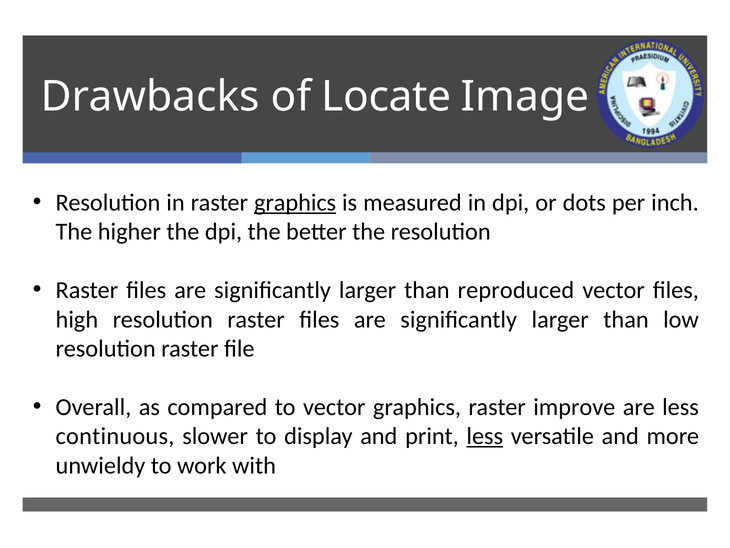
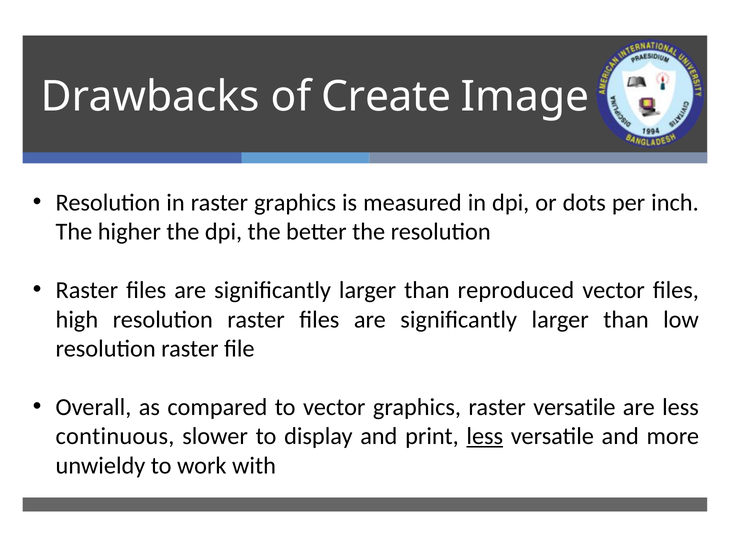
Locate: Locate -> Create (386, 96)
graphics underline: present -> none (295, 202)
raster improve: improve -> versatile (574, 407)
